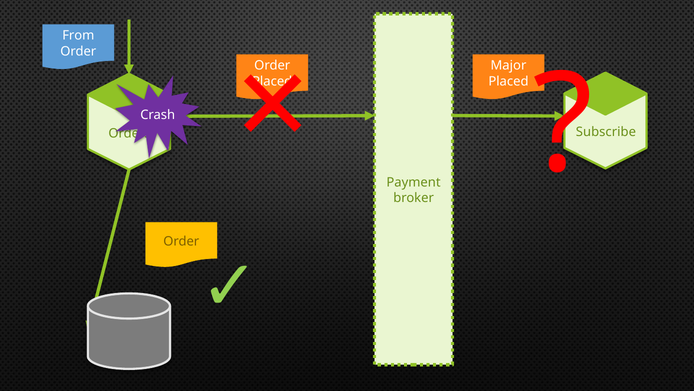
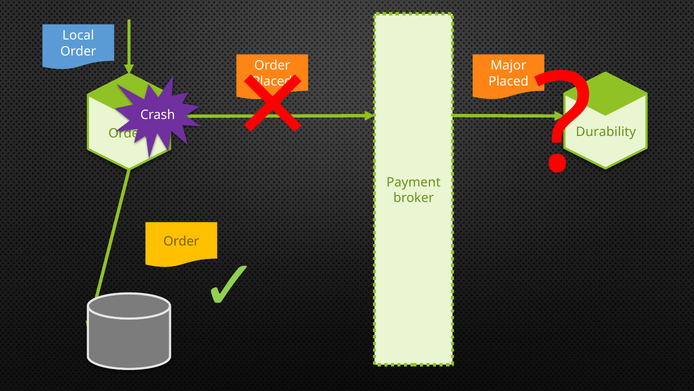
From: From -> Local (78, 36)
Subscribe: Subscribe -> Durability (606, 132)
